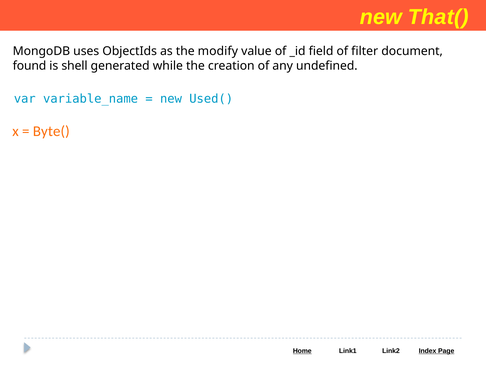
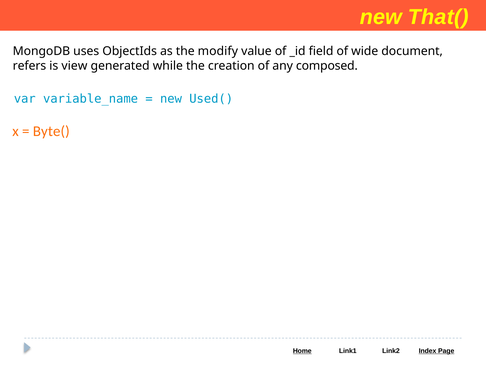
filter: filter -> wide (365, 51)
found: found -> refers (29, 66)
shell: shell -> view (74, 66)
undefined: undefined -> composed (327, 66)
